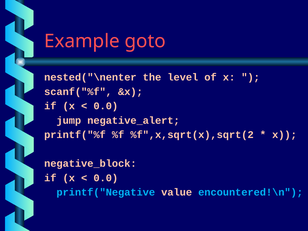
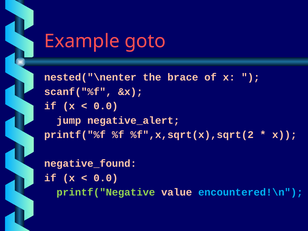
level: level -> brace (183, 77)
negative_block: negative_block -> negative_found (90, 164)
printf("Negative colour: light blue -> light green (106, 192)
